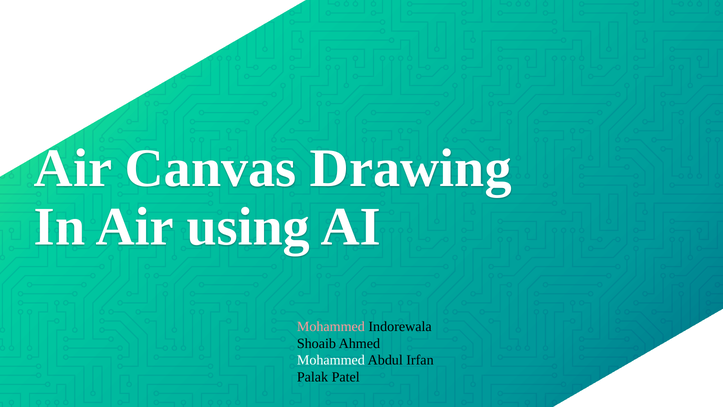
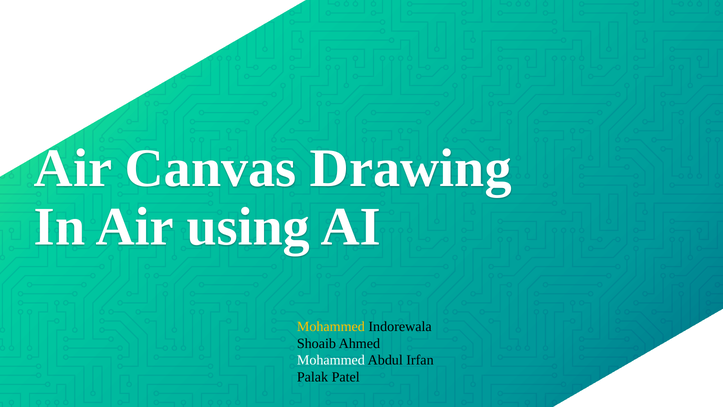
Mohammed colour: pink -> yellow (331, 326)
